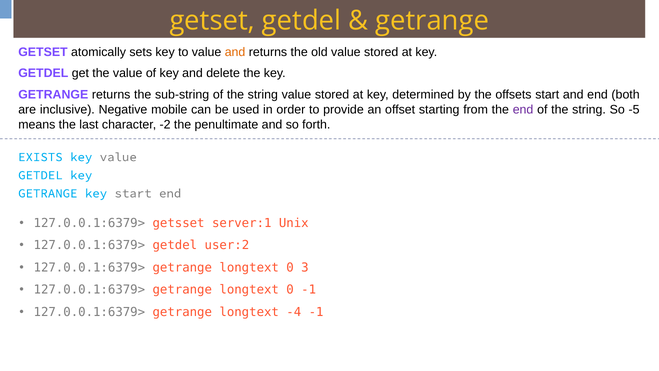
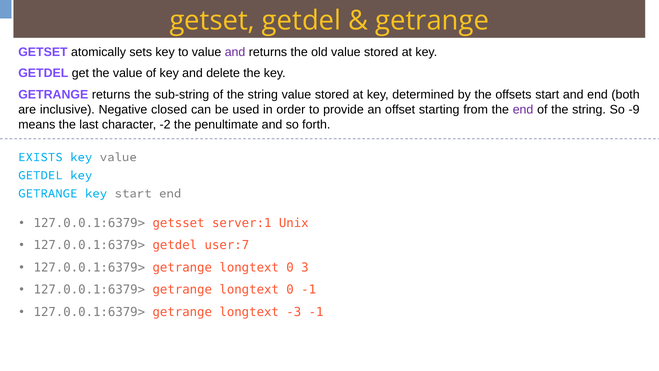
and colour: orange -> purple (235, 52)
mobile: mobile -> closed (169, 110)
-5: -5 -> -9 (634, 110)
user:2: user:2 -> user:7 (227, 245)
-4: -4 -> -3 (294, 312)
